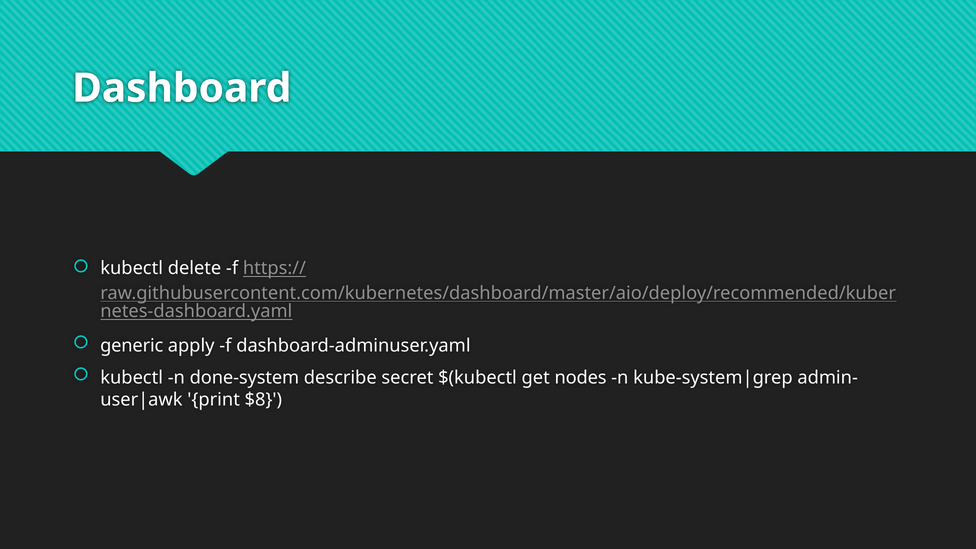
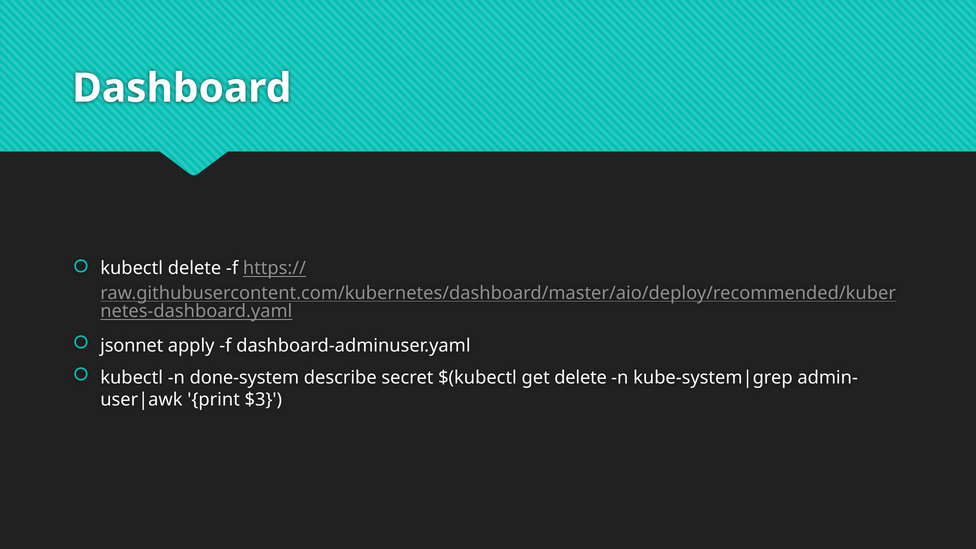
generic: generic -> jsonnet (132, 346)
get nodes: nodes -> delete (581, 378)
$8: $8 -> $3 (263, 400)
